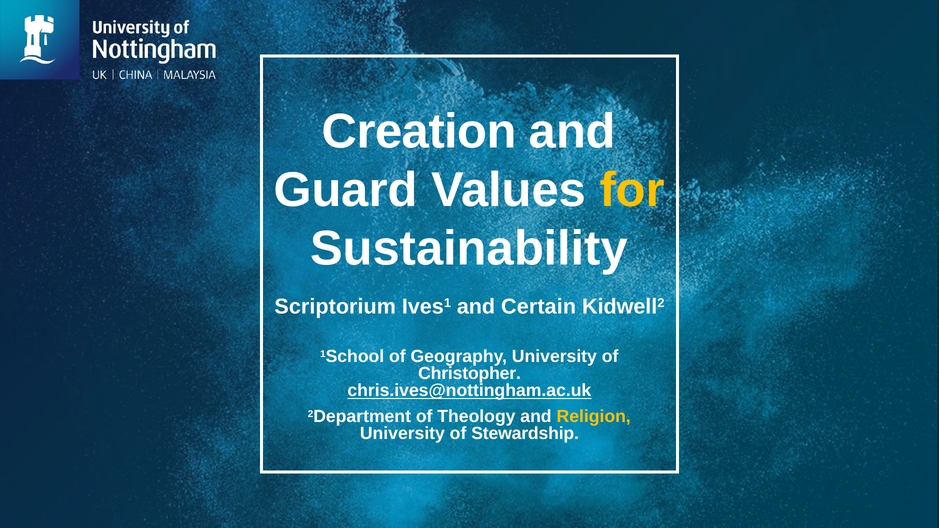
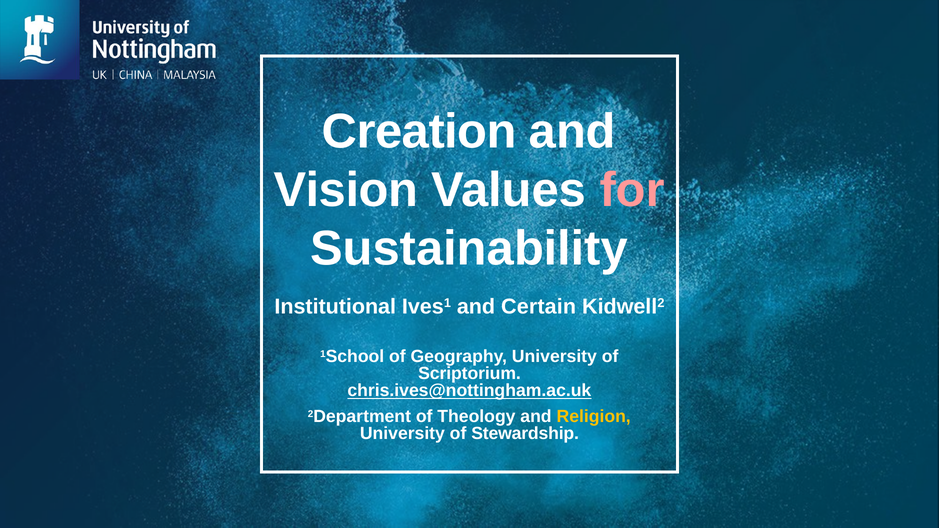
Guard: Guard -> Vision (346, 190)
for colour: yellow -> pink (632, 190)
Scriptorium: Scriptorium -> Institutional (335, 307)
Christopher: Christopher -> Scriptorium (470, 374)
